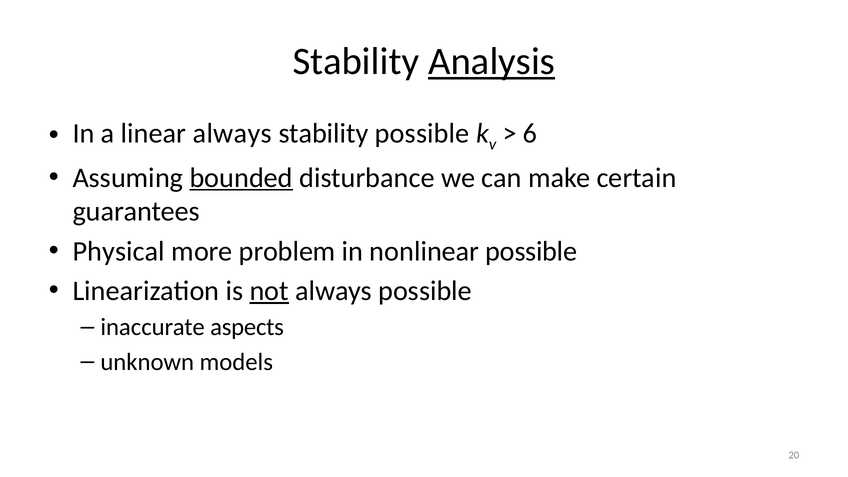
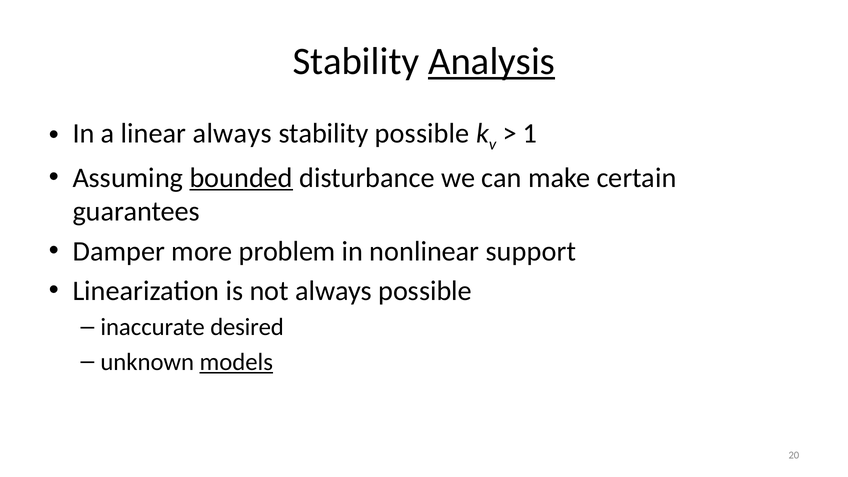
6: 6 -> 1 (530, 133)
Physical: Physical -> Damper (119, 251)
nonlinear possible: possible -> support (531, 251)
not underline: present -> none (269, 291)
aspects: aspects -> desired (247, 327)
models underline: none -> present (236, 362)
